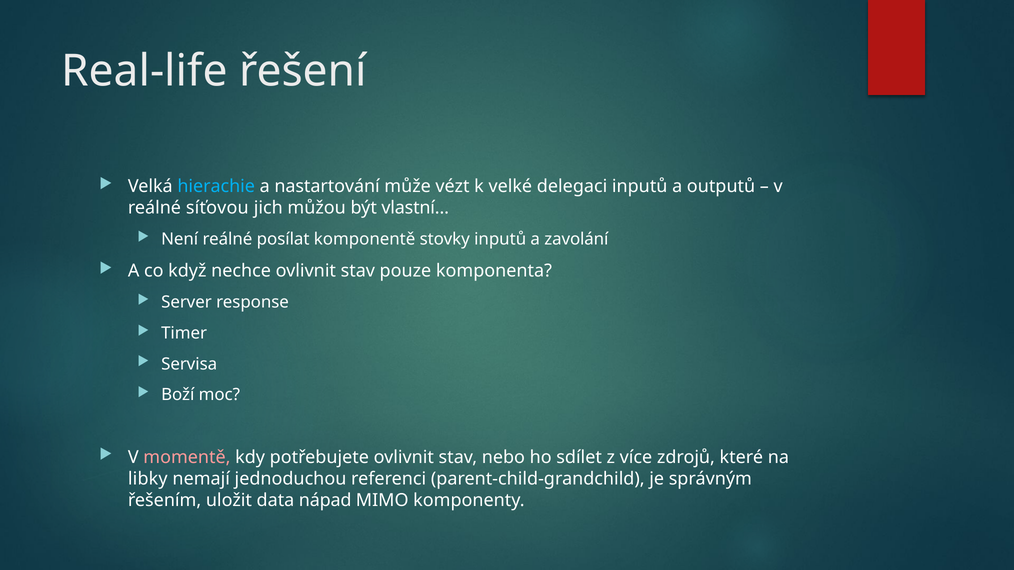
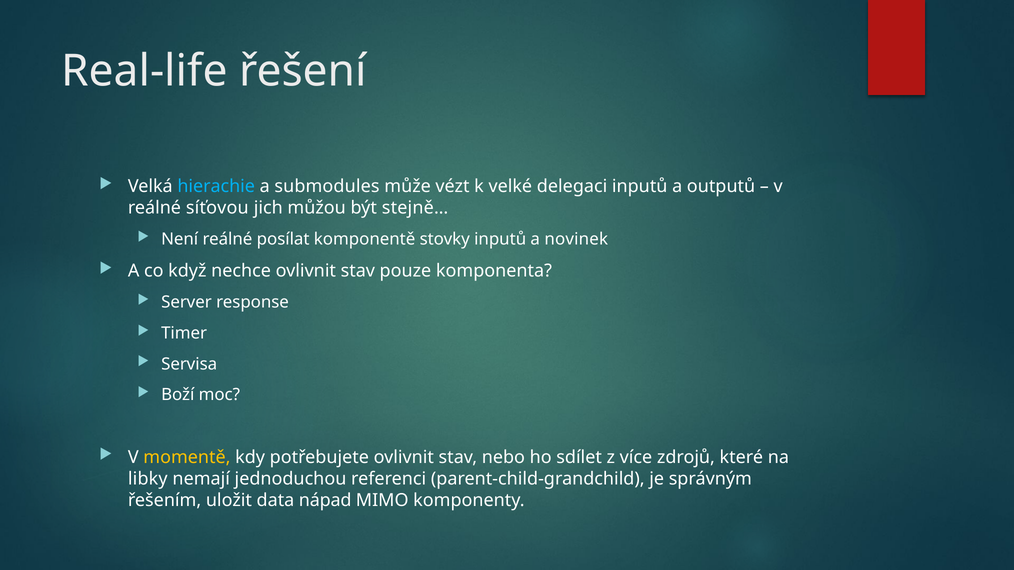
nastartování: nastartování -> submodules (327, 187)
vlastní…: vlastní… -> stejně… (415, 208)
zavolání: zavolání -> novinek (576, 240)
momentě colour: pink -> yellow (187, 457)
